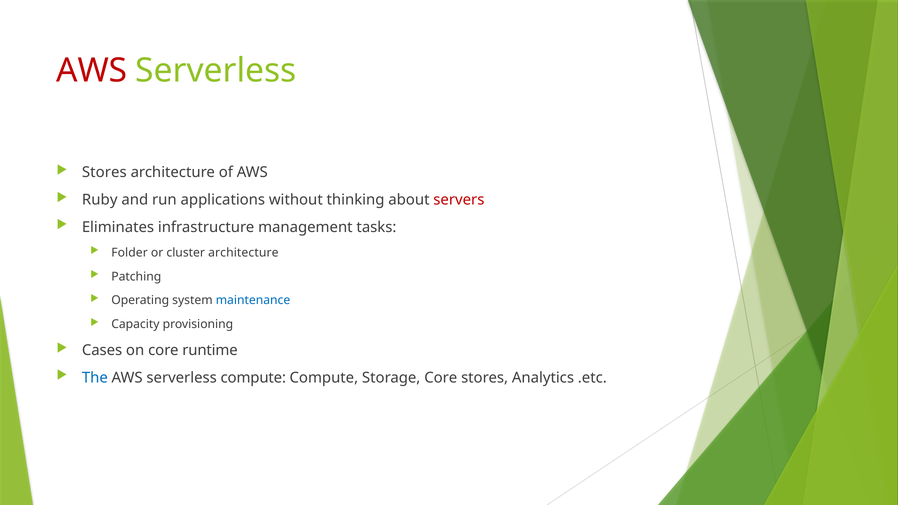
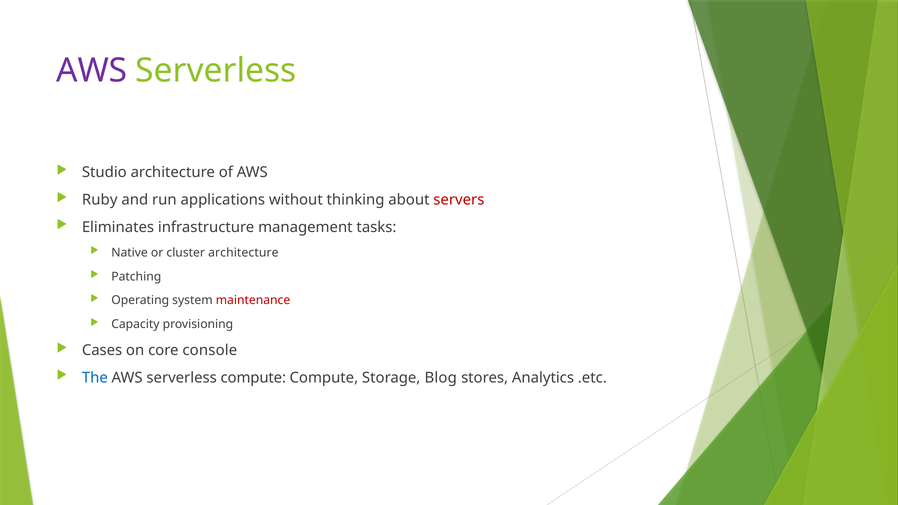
AWS colour: red -> purple (92, 71)
Stores: Stores -> Studio (104, 173)
Folder: Folder -> Native (130, 253)
maintenance colour: blue -> red (253, 301)
runtime: runtime -> console (210, 350)
Storage Core: Core -> Blog (441, 378)
